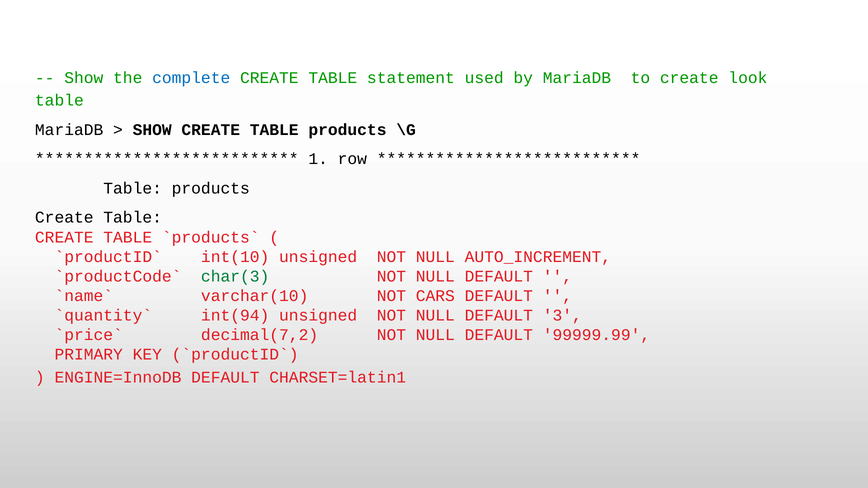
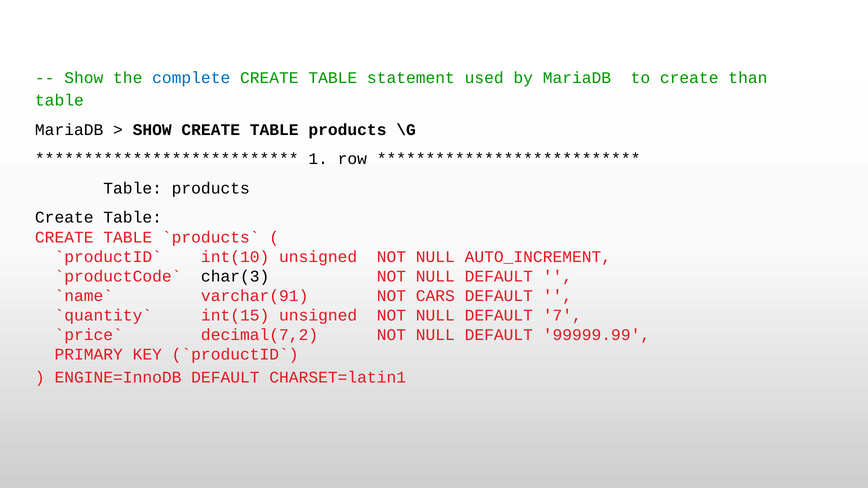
look: look -> than (748, 78)
char(3 colour: green -> black (235, 276)
varchar(10: varchar(10 -> varchar(91 (255, 296)
int(94: int(94 -> int(15 (235, 315)
3: 3 -> 7 (562, 315)
